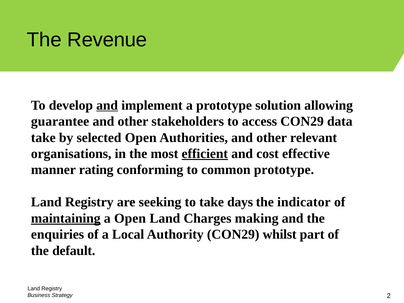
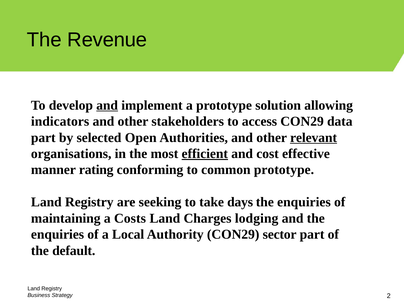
guarantee: guarantee -> indicators (60, 121)
take: take -> part (43, 138)
relevant underline: none -> present (314, 138)
indicator: indicator -> enquiries (304, 202)
maintaining underline: present -> none (66, 218)
a Open: Open -> Costs (130, 218)
making: making -> lodging (257, 218)
whilst: whilst -> sector (280, 235)
